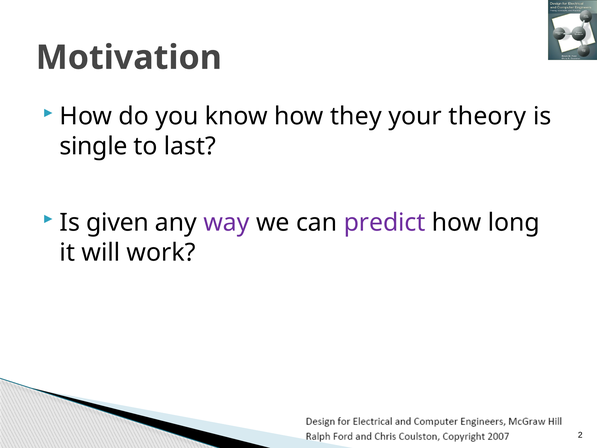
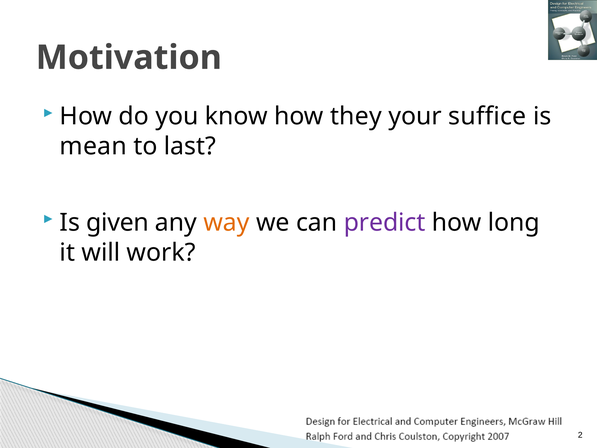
theory: theory -> suffice (487, 116)
single: single -> mean (93, 146)
way colour: purple -> orange (226, 222)
